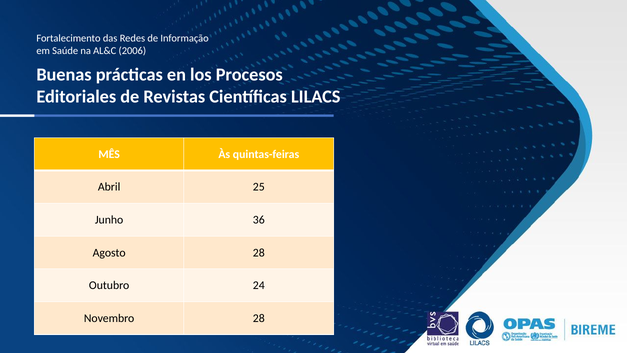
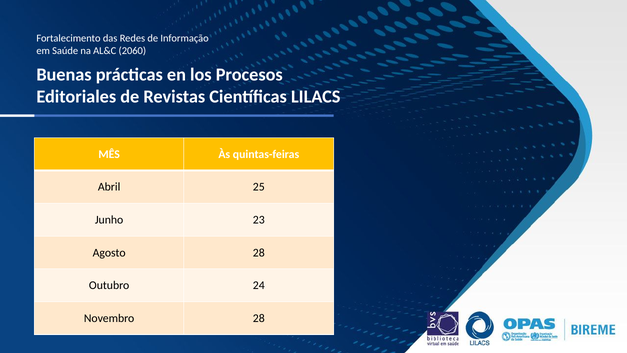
2006: 2006 -> 2060 (132, 51)
36: 36 -> 23 (259, 220)
